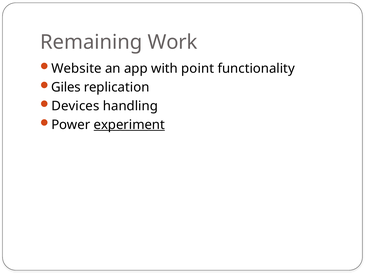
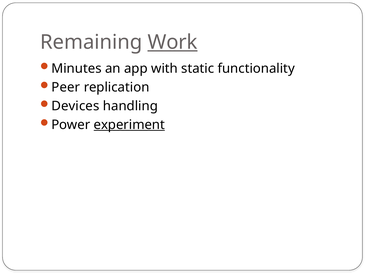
Work underline: none -> present (173, 42)
Website: Website -> Minutes (76, 68)
point: point -> static (198, 68)
Giles: Giles -> Peer (66, 87)
